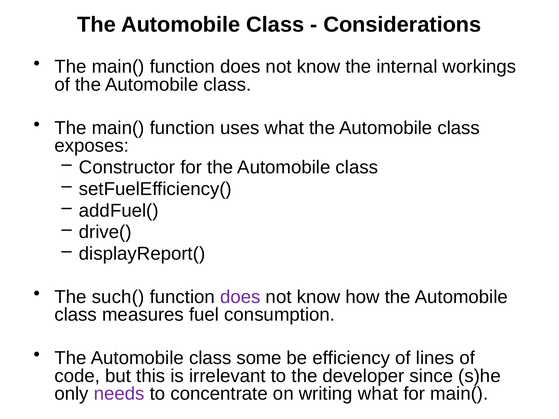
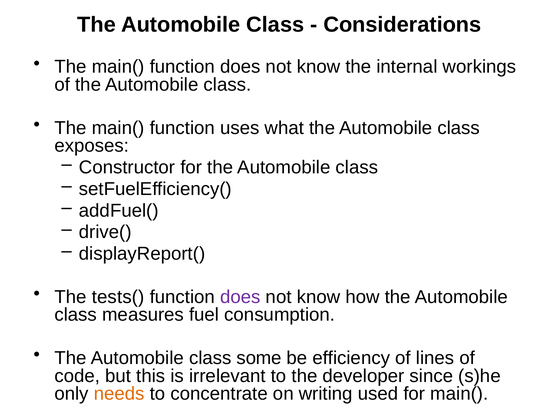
such(: such( -> tests( (118, 297)
needs colour: purple -> orange (119, 394)
writing what: what -> used (378, 394)
